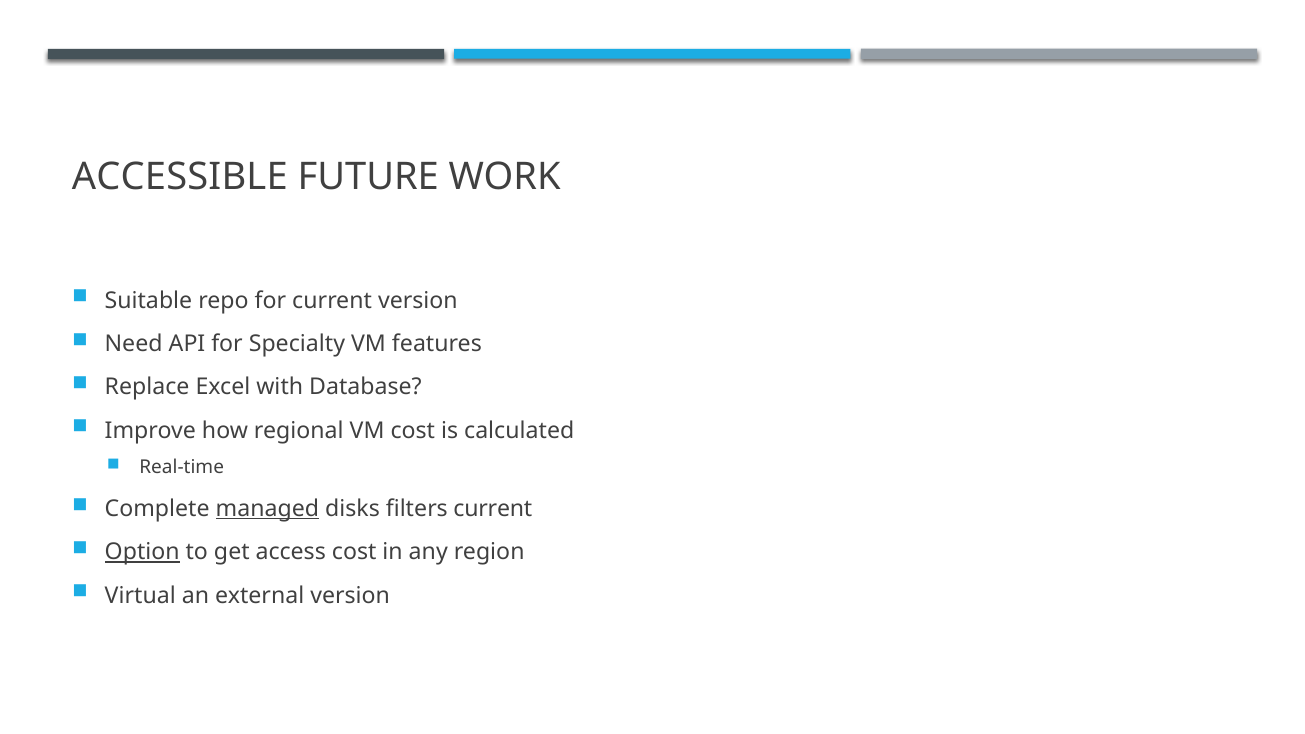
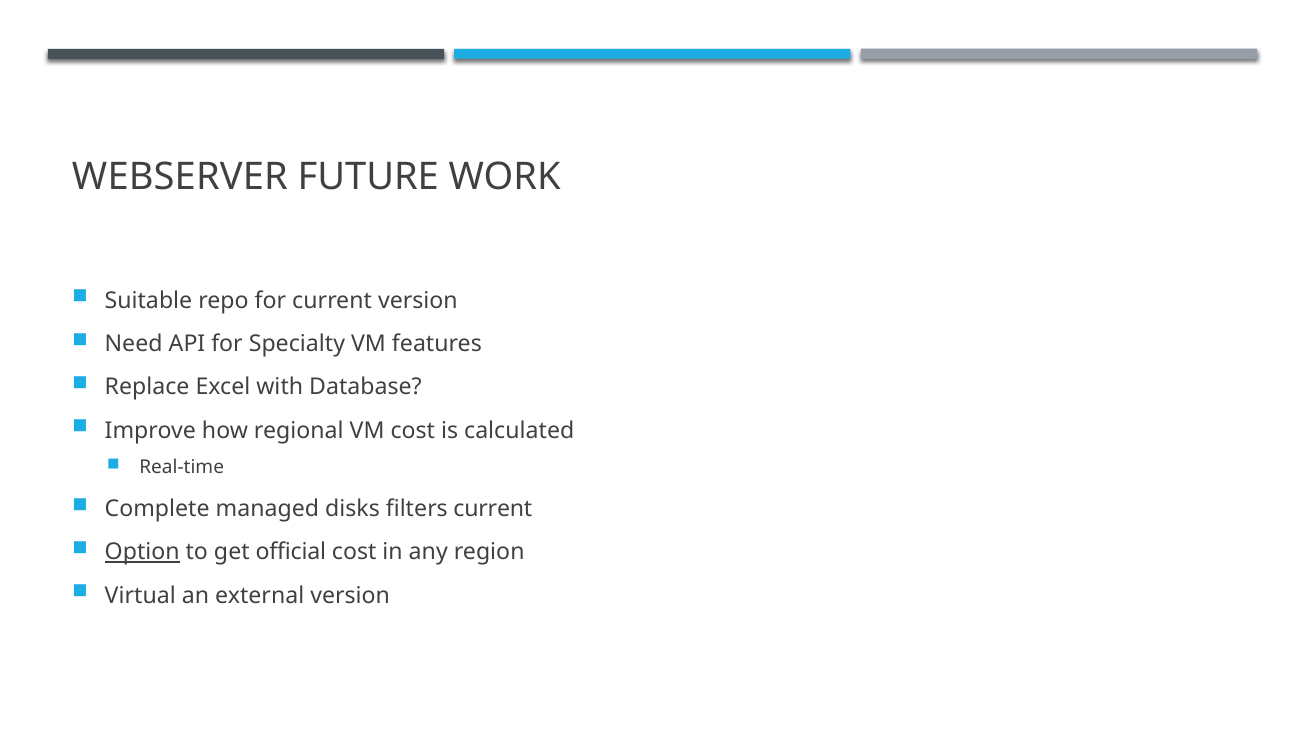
ACCESSIBLE: ACCESSIBLE -> WEBSERVER (180, 177)
managed underline: present -> none (267, 509)
access: access -> official (291, 552)
